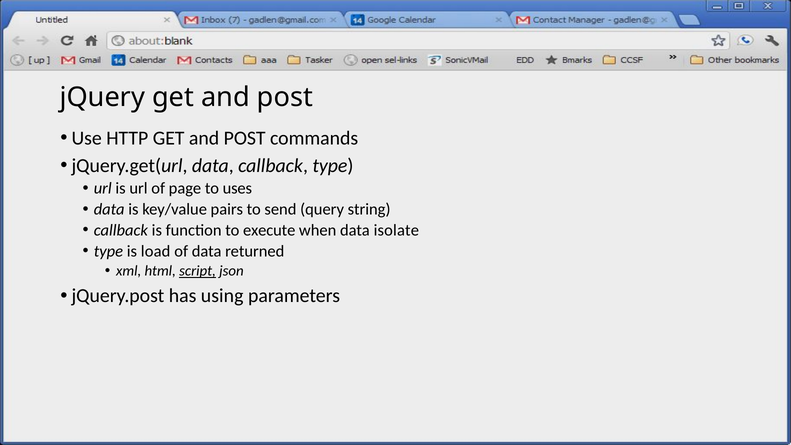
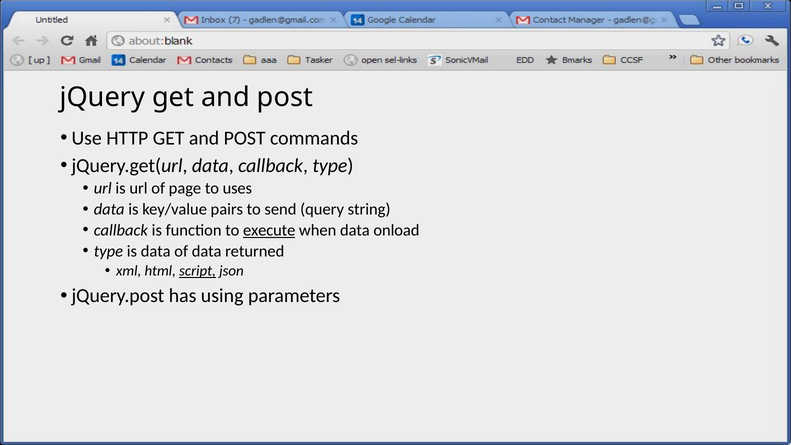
execute underline: none -> present (269, 230)
isolate: isolate -> onload (396, 230)
is load: load -> data (156, 251)
